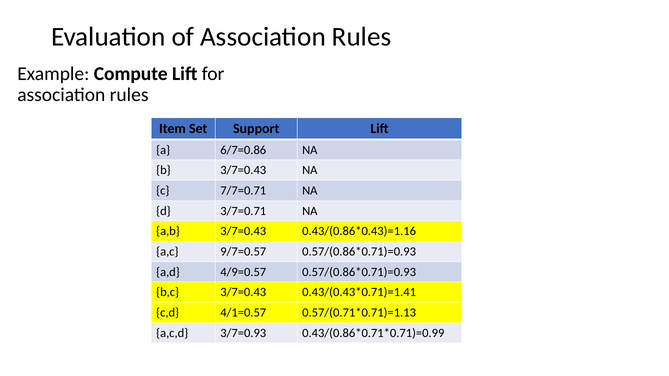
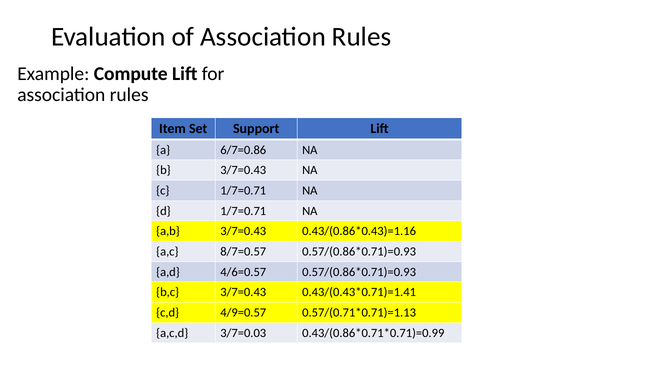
c 7/7=0.71: 7/7=0.71 -> 1/7=0.71 (243, 191)
d 3/7=0.71: 3/7=0.71 -> 1/7=0.71 (243, 211)
9/7=0.57: 9/7=0.57 -> 8/7=0.57 (243, 252)
4/9=0.57: 4/9=0.57 -> 4/6=0.57 (243, 272)
4/1=0.57: 4/1=0.57 -> 4/9=0.57 (243, 313)
3/7=0.93: 3/7=0.93 -> 3/7=0.03 (243, 333)
